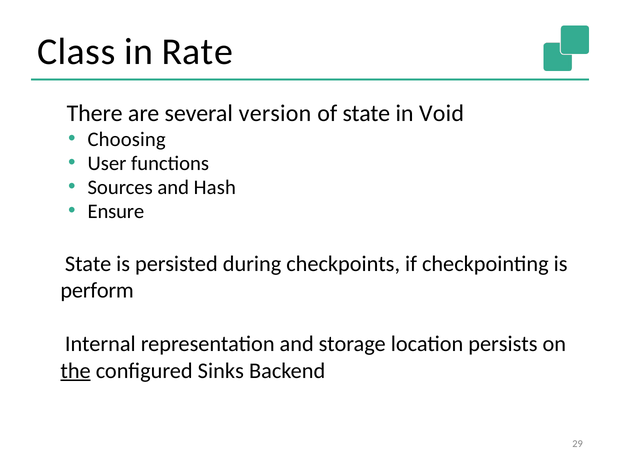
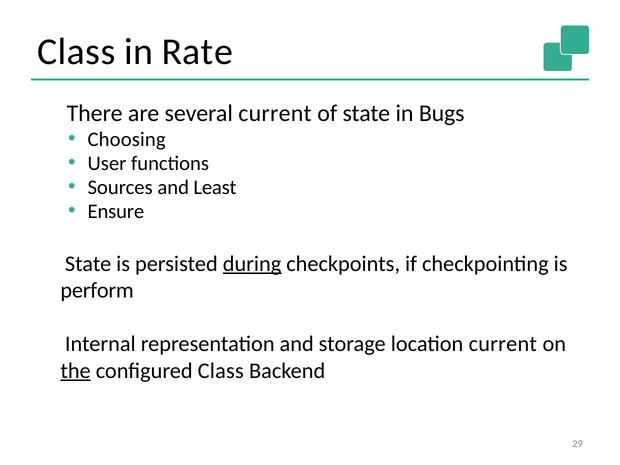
several version: version -> current (275, 114)
Void: Void -> Bugs (442, 114)
Hash: Hash -> Least (215, 187)
during underline: none -> present (252, 264)
location persists: persists -> current (503, 344)
configured Sinks: Sinks -> Class (221, 371)
